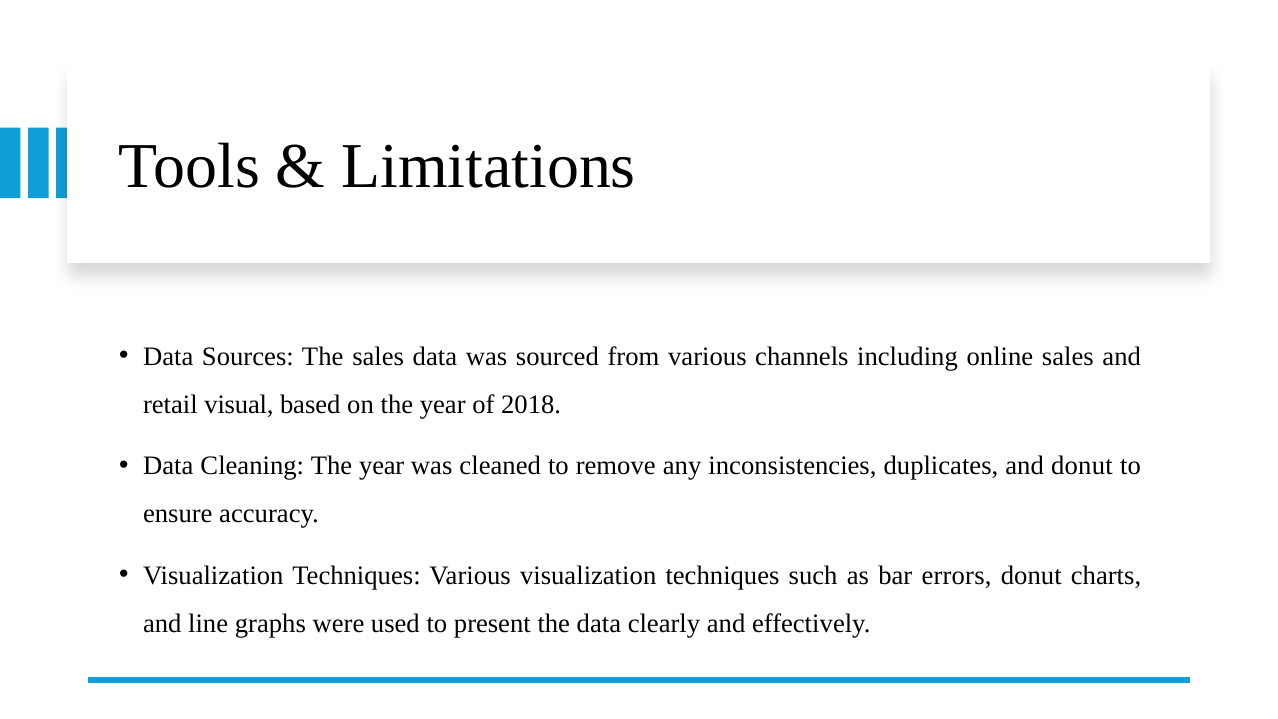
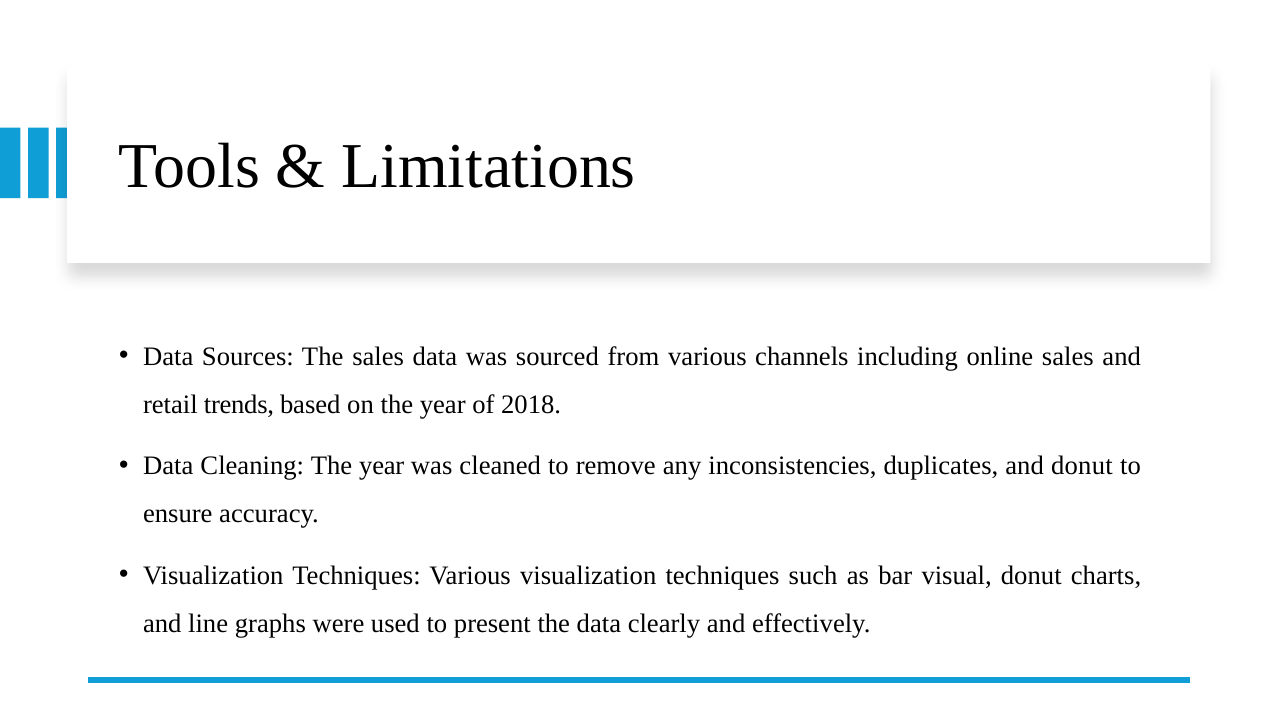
visual: visual -> trends (239, 405)
errors: errors -> visual (957, 575)
